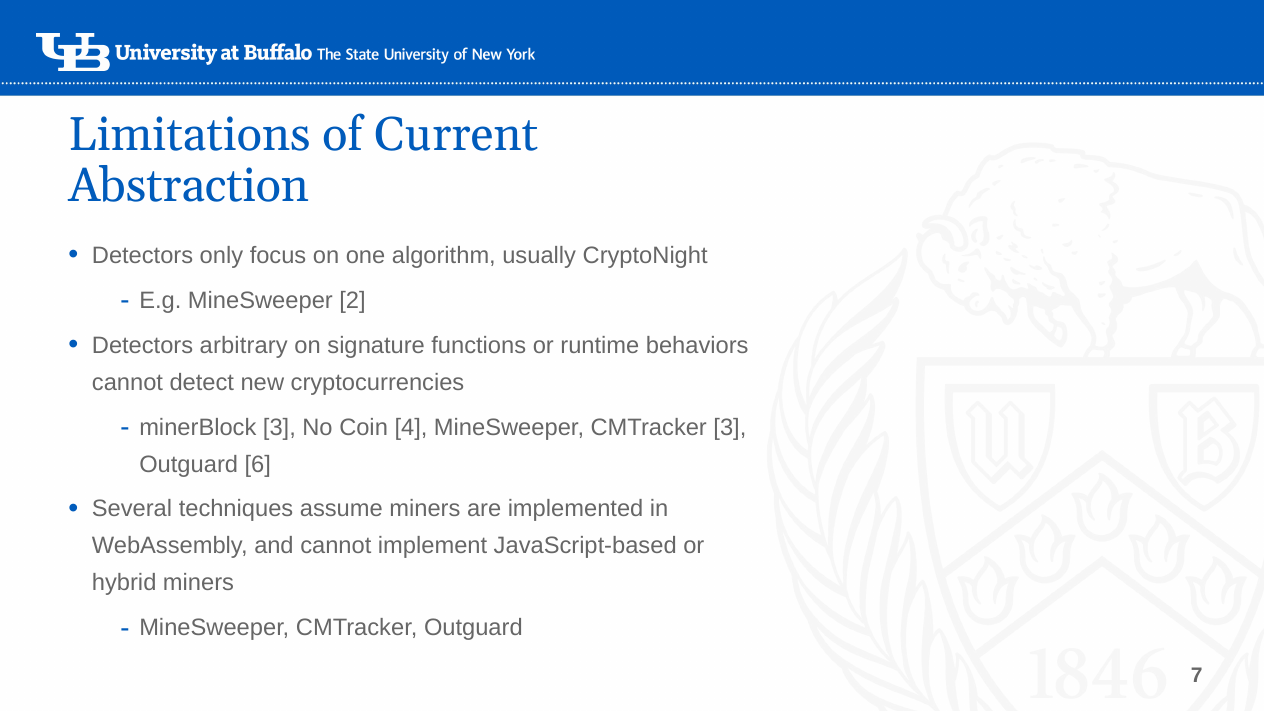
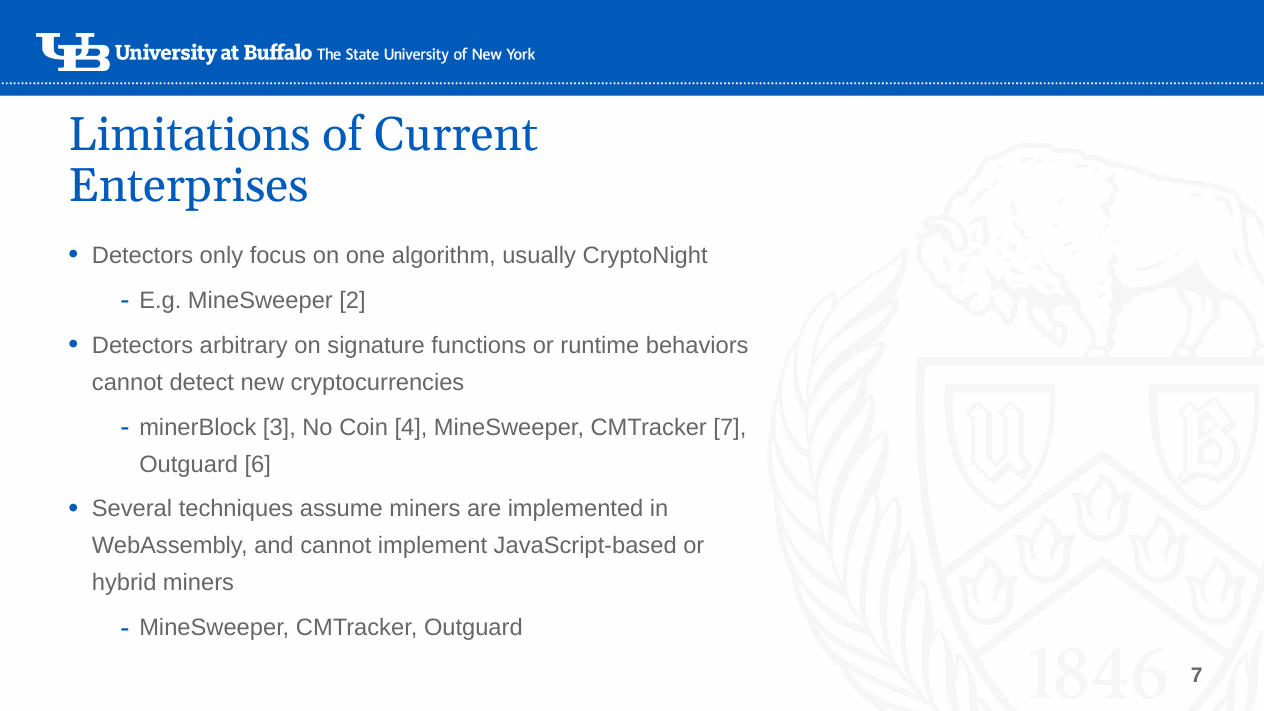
Abstraction: Abstraction -> Enterprises (188, 186)
CMTracker 3: 3 -> 7 (730, 427)
